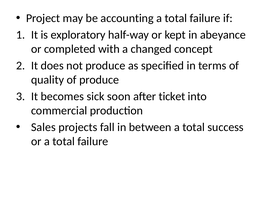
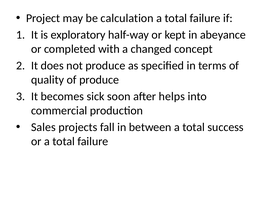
accounting: accounting -> calculation (127, 18)
ticket: ticket -> helps (172, 97)
